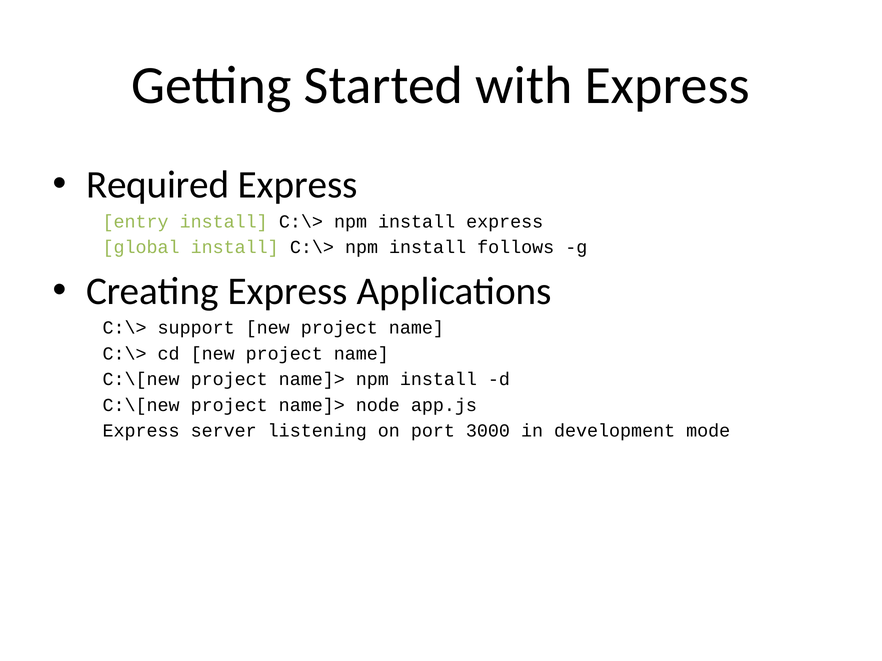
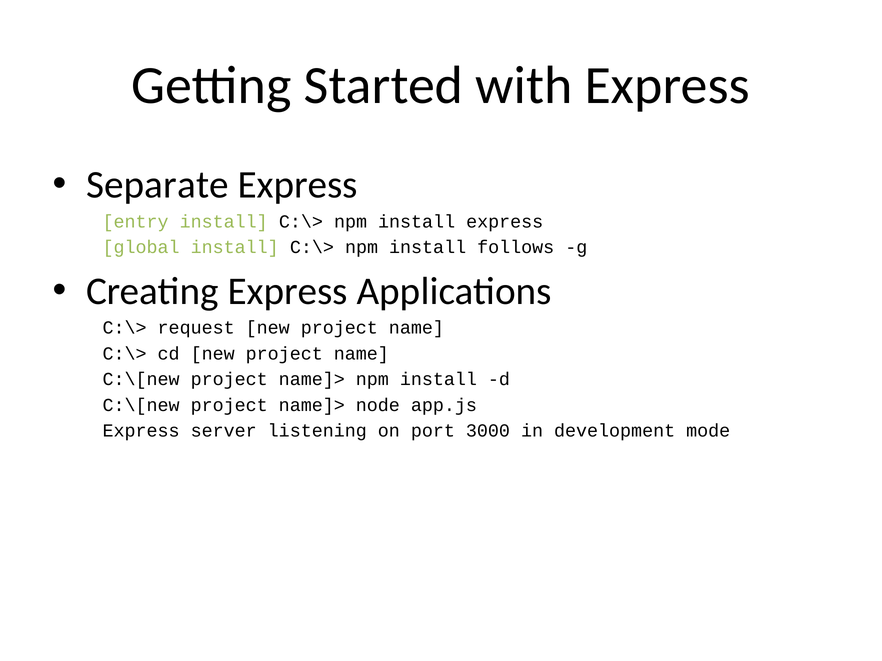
Required: Required -> Separate (157, 185)
support: support -> request (196, 328)
